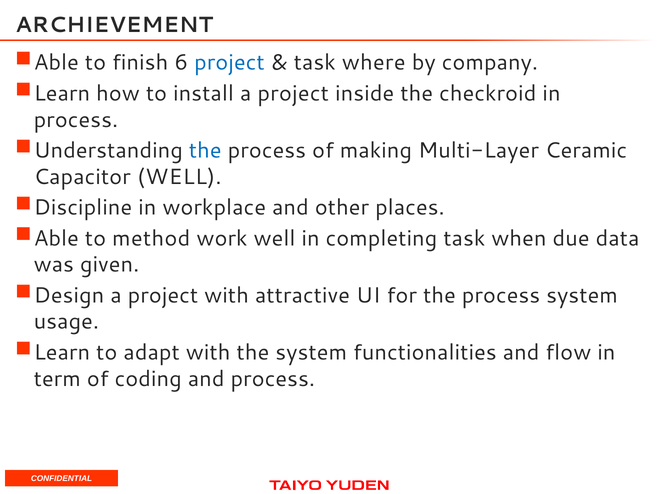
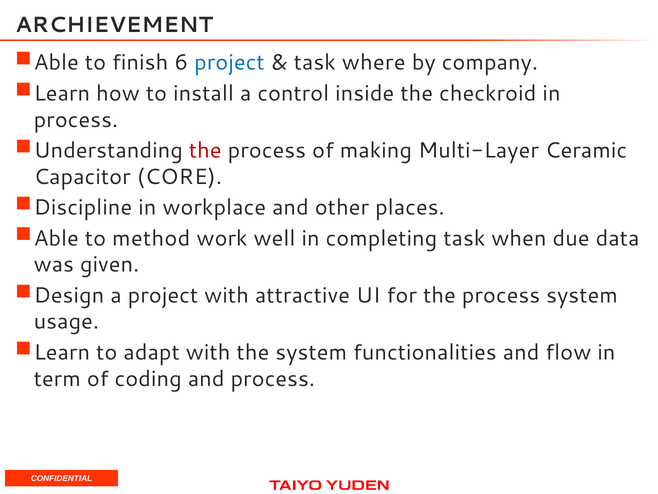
install a project: project -> control (293, 93)
the colour: blue -> red (205, 150)
Capacitor WELL: WELL -> CORE (179, 177)
